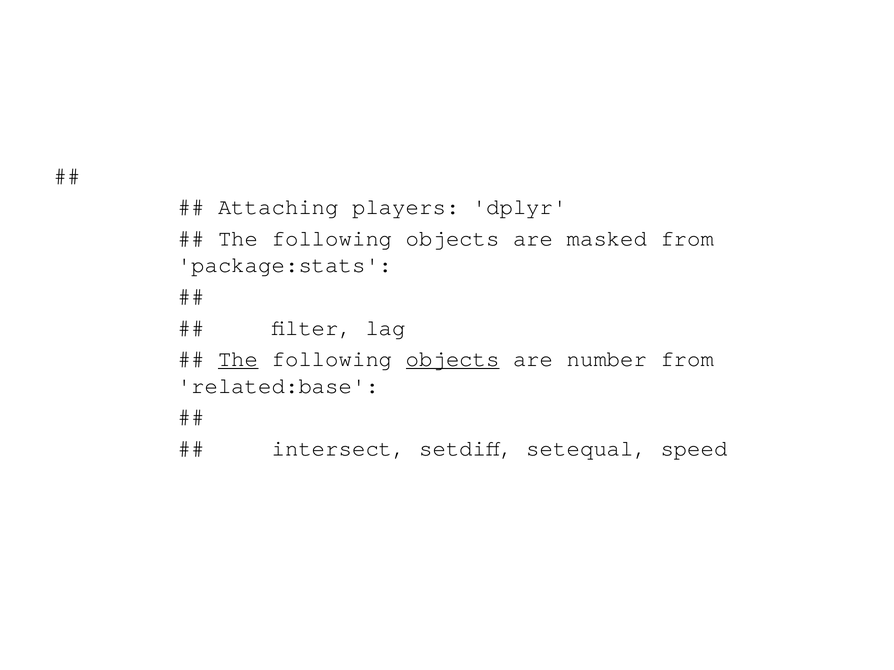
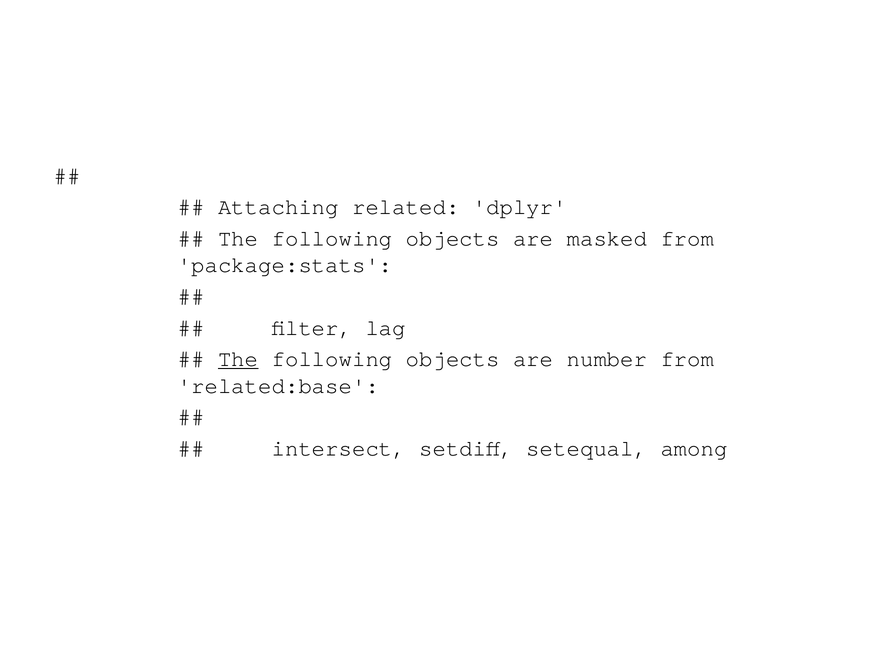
players: players -> related (406, 207)
objects underline: present -> none (453, 359)
speed: speed -> among (694, 449)
